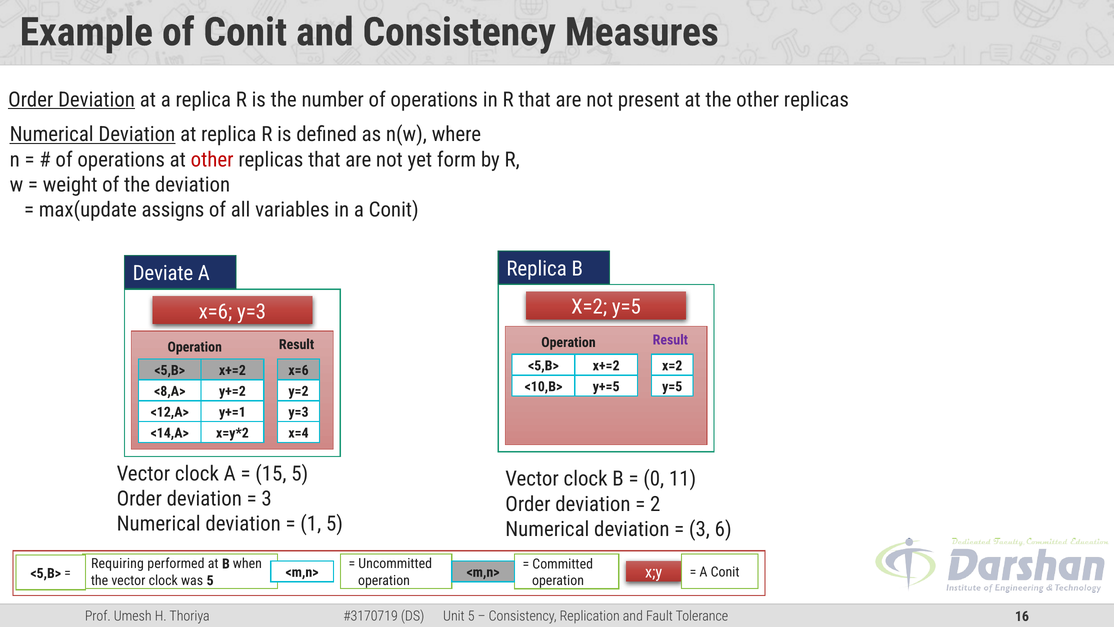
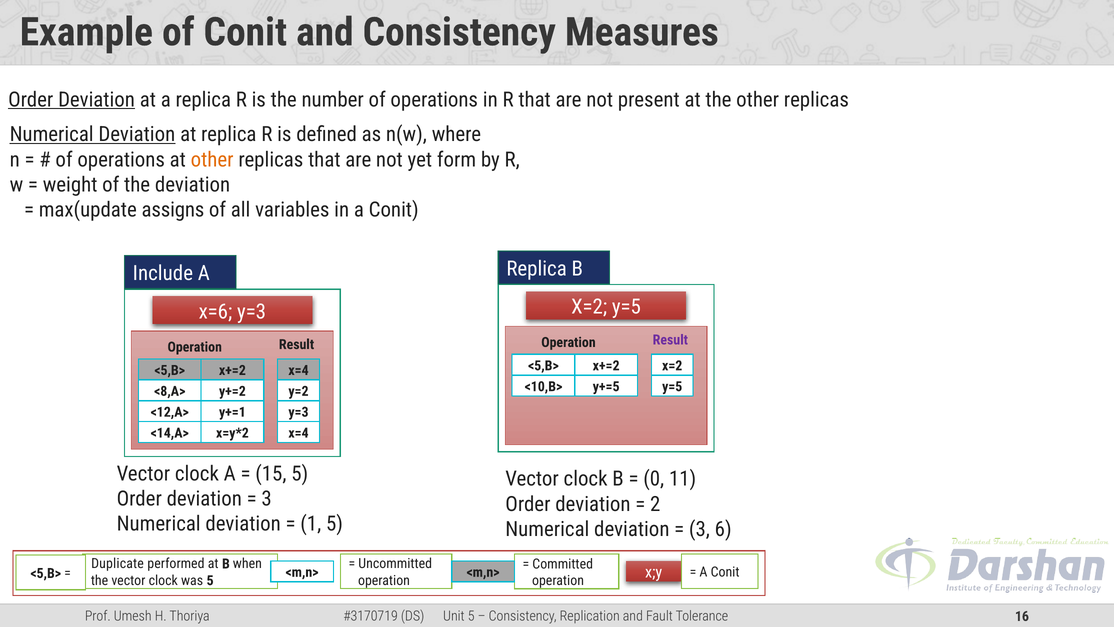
other colour: red -> orange (212, 160)
Deviate: Deviate -> Include (163, 273)
x+=2 x=6: x=6 -> x=4 (298, 370)
Requiring: Requiring -> Duplicate (118, 564)
